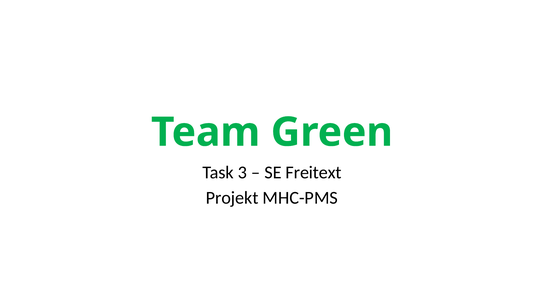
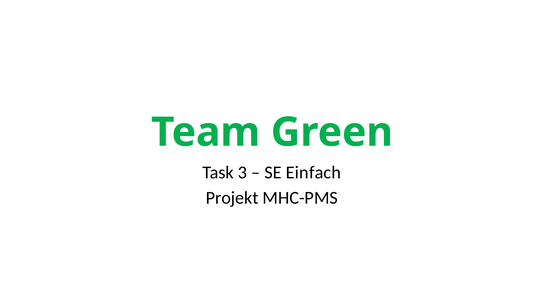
Freitext: Freitext -> Einfach (313, 172)
